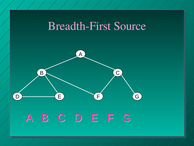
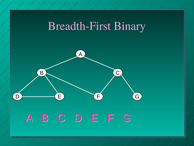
Source: Source -> Binary (130, 26)
